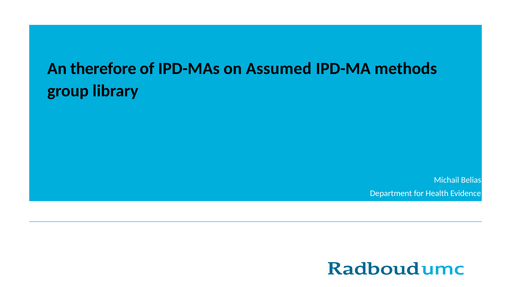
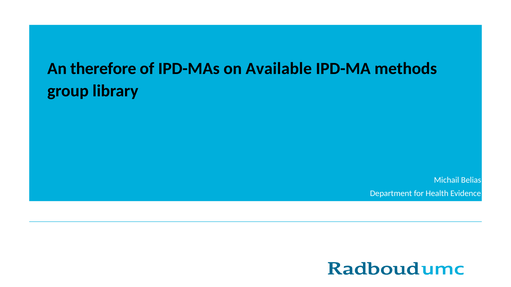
Assumed: Assumed -> Available (279, 69)
